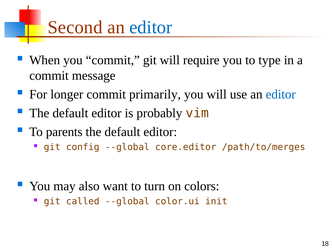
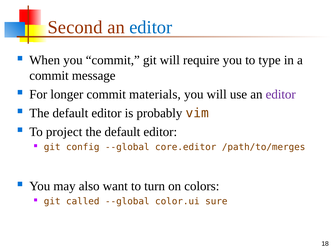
primarily: primarily -> materials (155, 94)
editor colour: blue -> purple (281, 94)
parents: parents -> project (64, 132)
init: init -> sure (216, 201)
